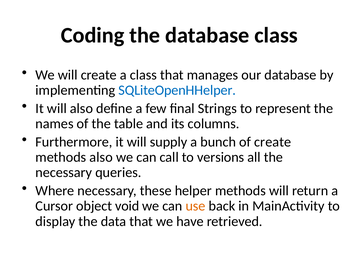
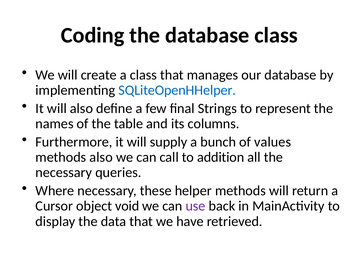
of create: create -> values (273, 142)
versions: versions -> addition (221, 157)
use colour: orange -> purple (196, 206)
